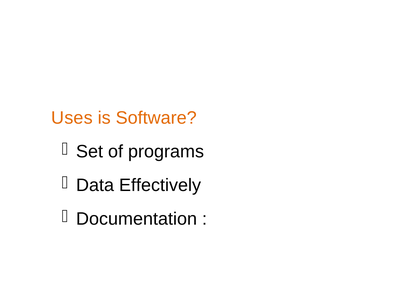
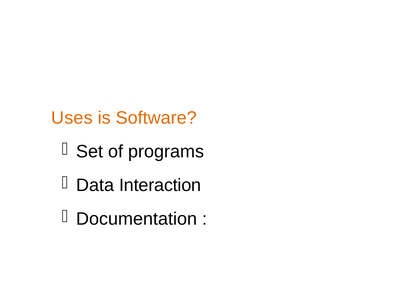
Effectively: Effectively -> Interaction (160, 185)
